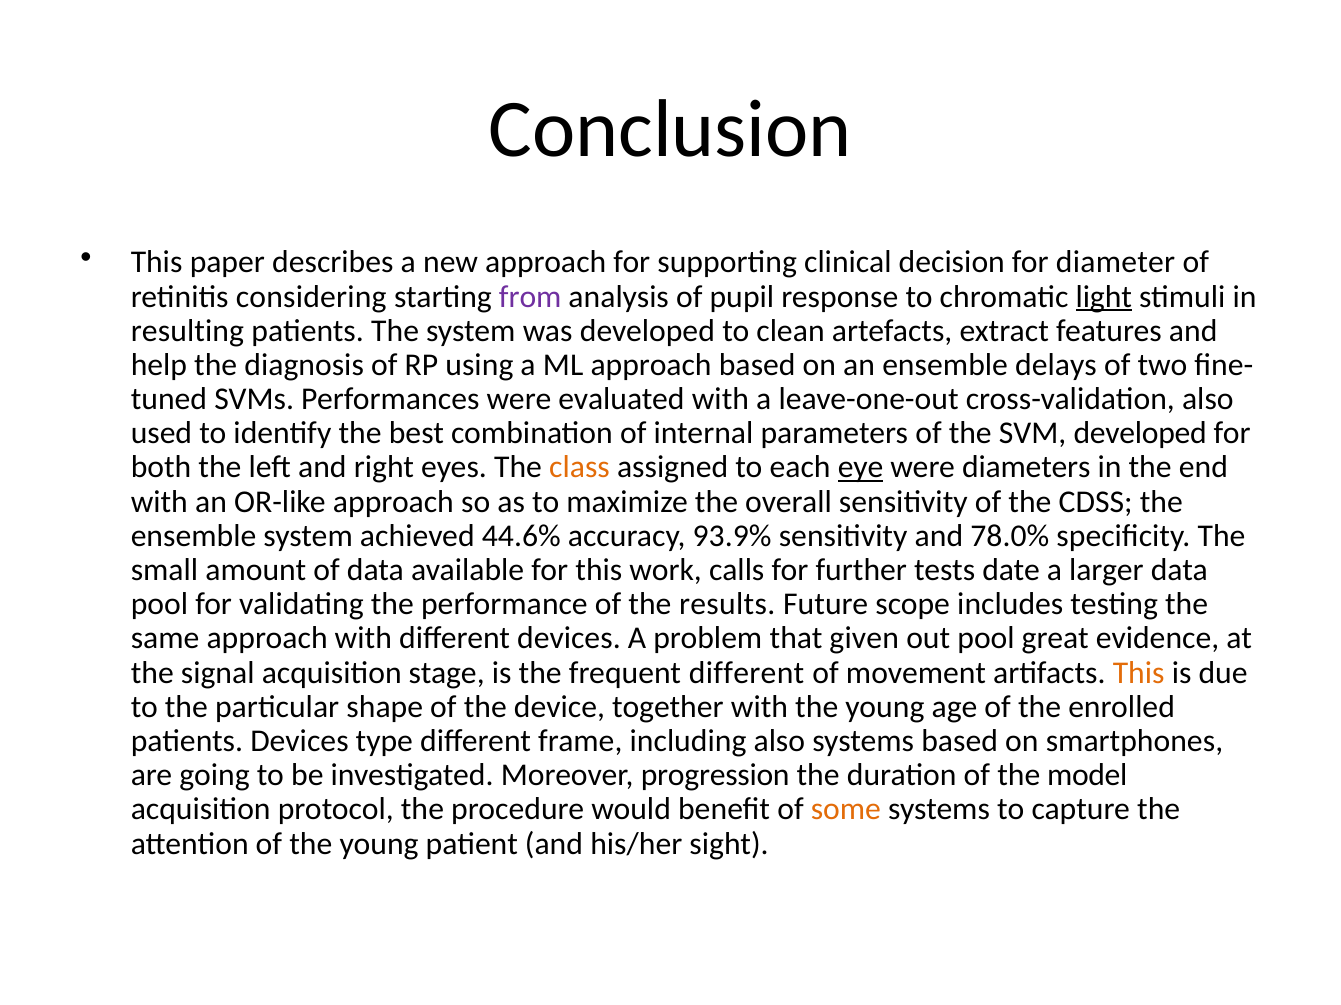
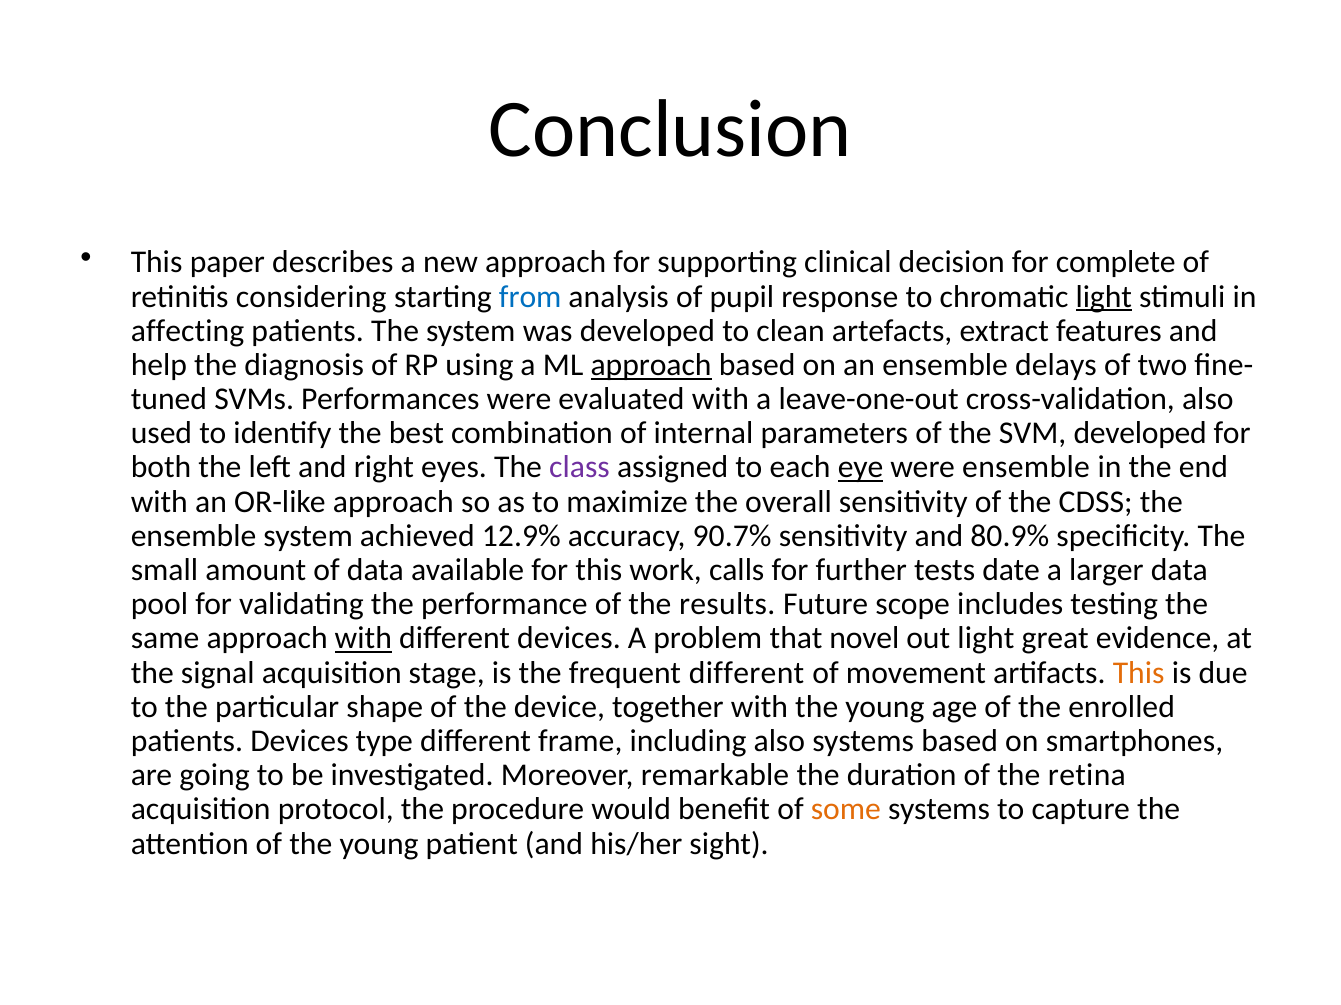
diameter: diameter -> complete (1116, 263)
from colour: purple -> blue (530, 297)
resulting: resulting -> affecting (187, 331)
approach underline: none -> present (651, 365)
class colour: orange -> purple (580, 468)
were diameters: diameters -> ensemble (1026, 468)
44.6%: 44.6% -> 12.9% (521, 536)
93.9%: 93.9% -> 90.7% (732, 536)
78.0%: 78.0% -> 80.9% (1010, 536)
with underline: none -> present (363, 639)
given: given -> novel (864, 639)
out pool: pool -> light (986, 639)
progression: progression -> remarkable (715, 776)
model: model -> retina (1087, 776)
